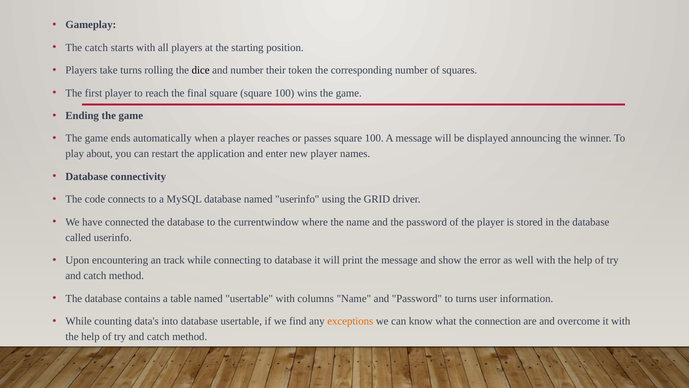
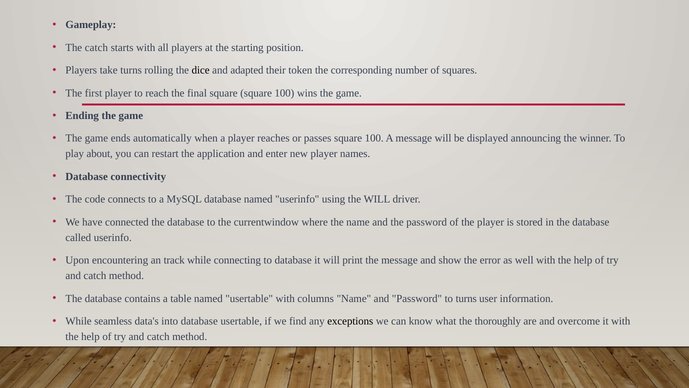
and number: number -> adapted (247, 70)
the GRID: GRID -> WILL (377, 199)
counting: counting -> seamless (113, 321)
exceptions colour: orange -> black (350, 321)
connection: connection -> thoroughly (498, 321)
